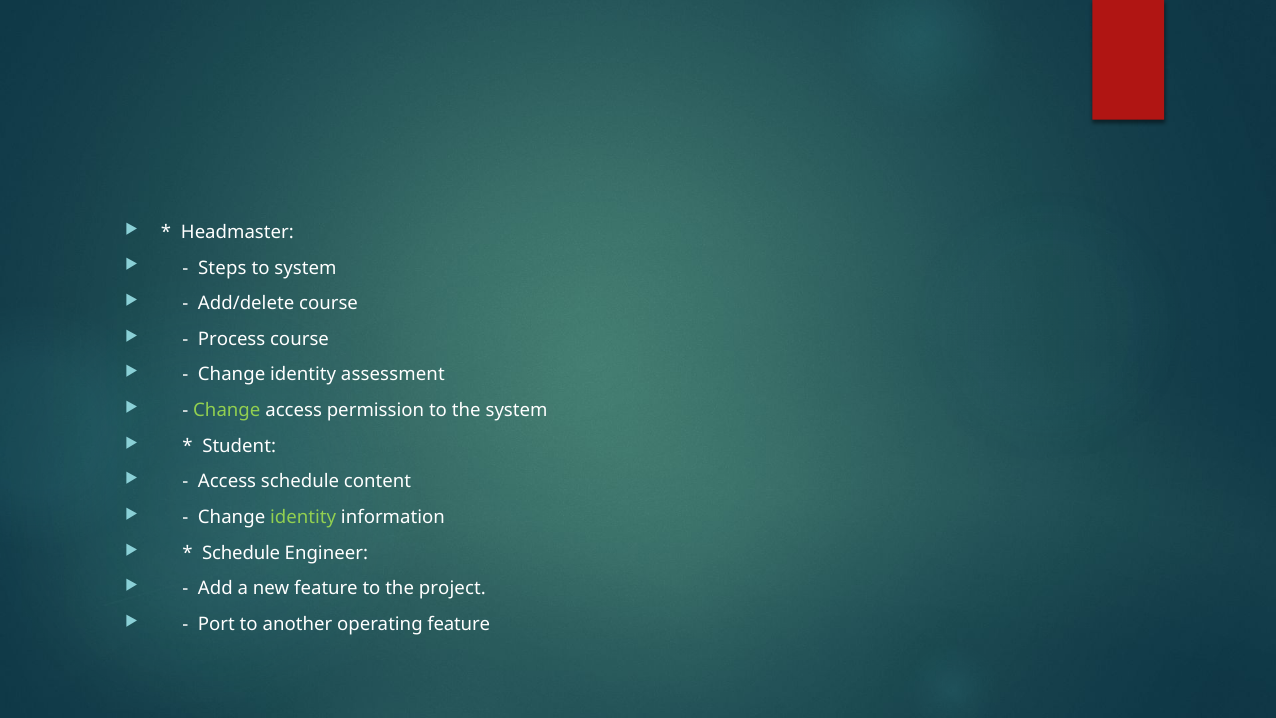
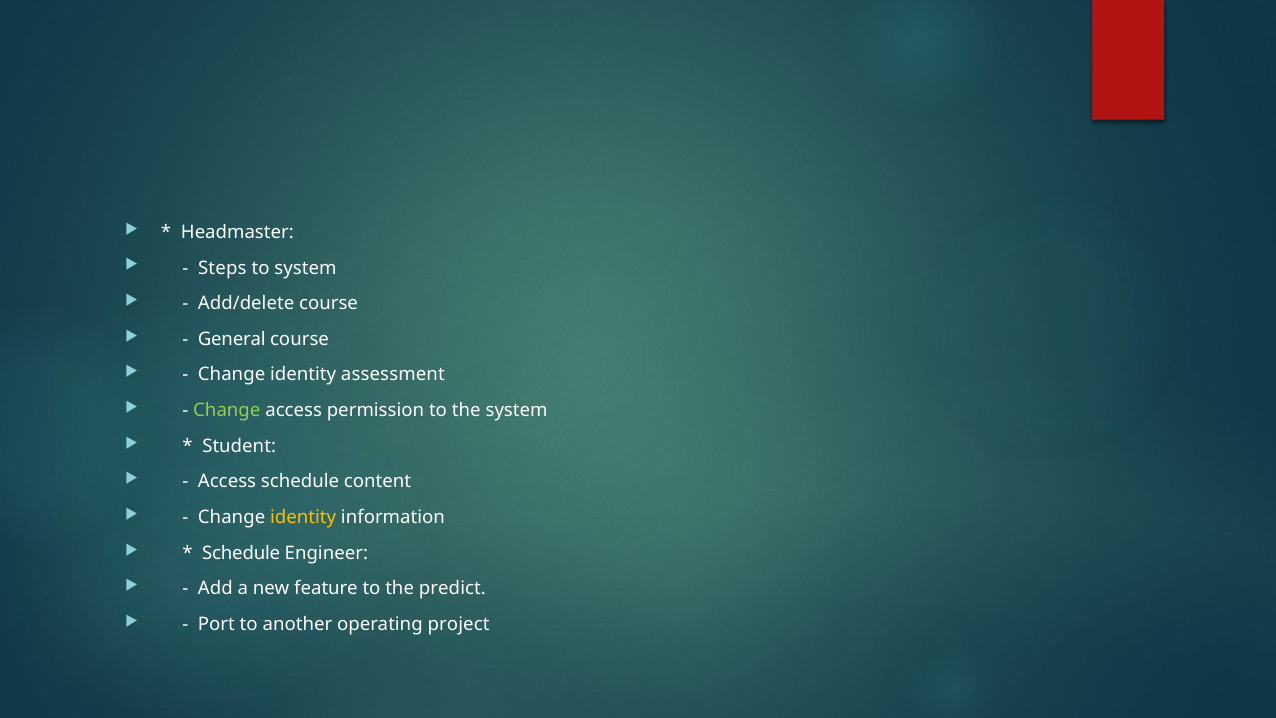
Process: Process -> General (232, 339)
identity colour: light green -> yellow (303, 517)
project: project -> predict (452, 589)
operating feature: feature -> project (459, 624)
